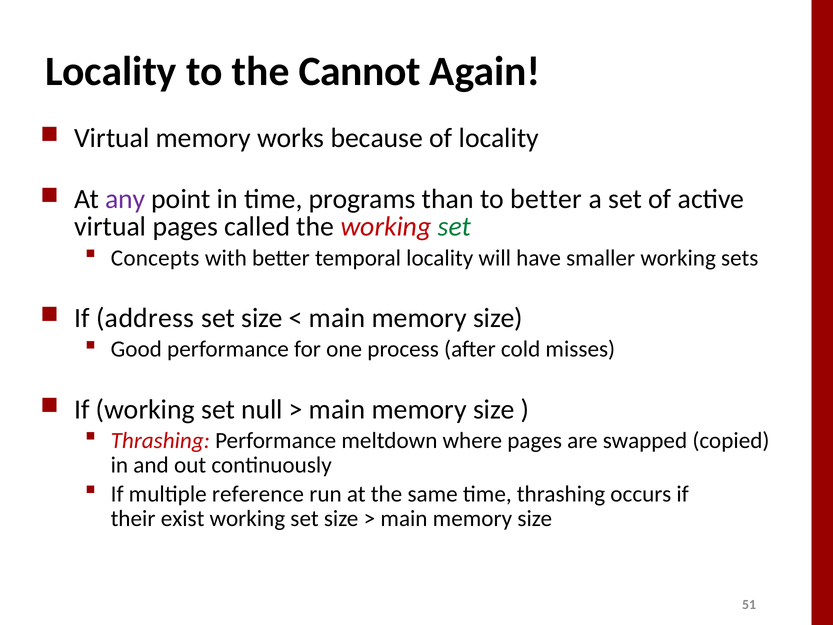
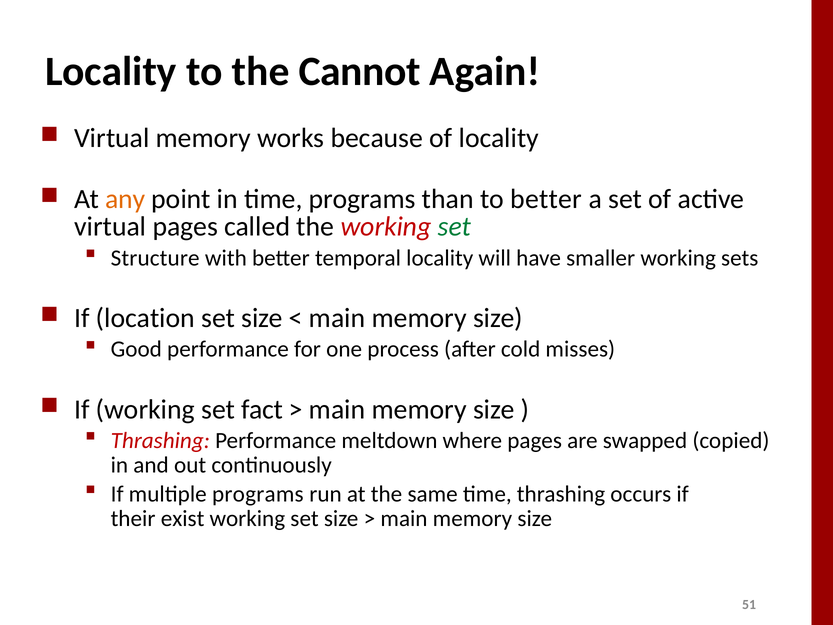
any colour: purple -> orange (125, 199)
Concepts: Concepts -> Structure (155, 258)
address: address -> location (145, 318)
null: null -> fact (262, 409)
multiple reference: reference -> programs (258, 494)
